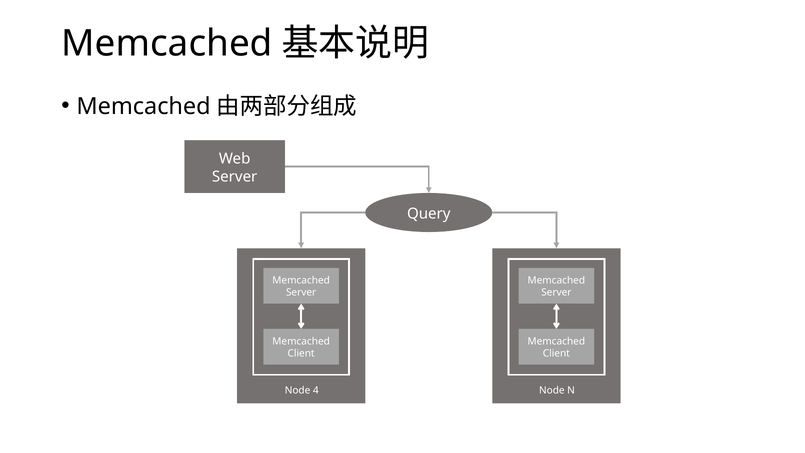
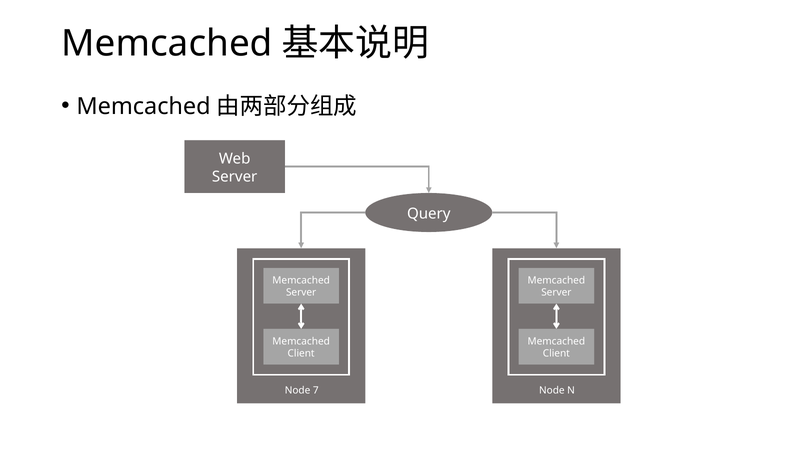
4: 4 -> 7 (316, 390)
